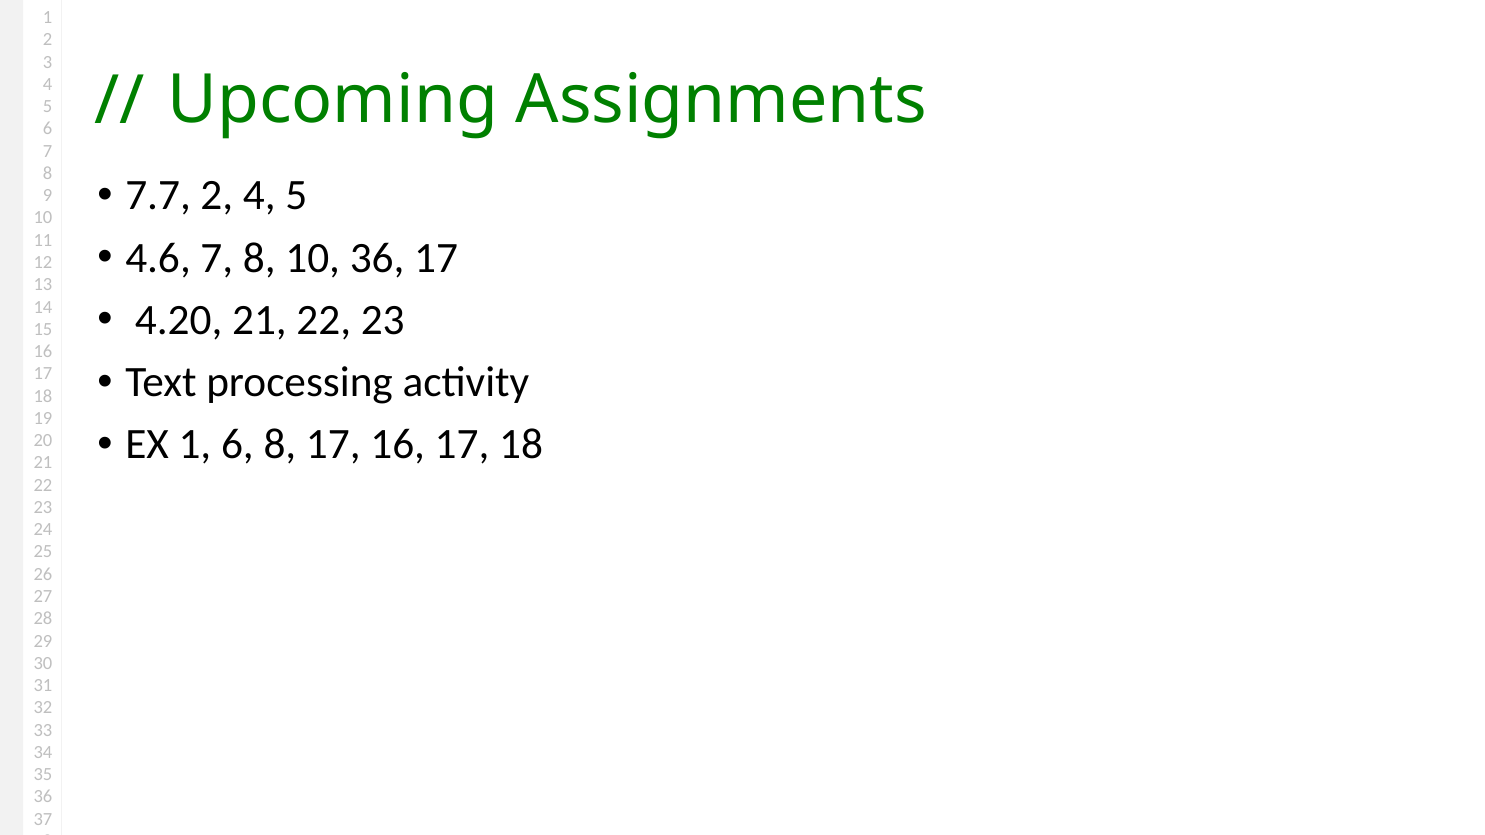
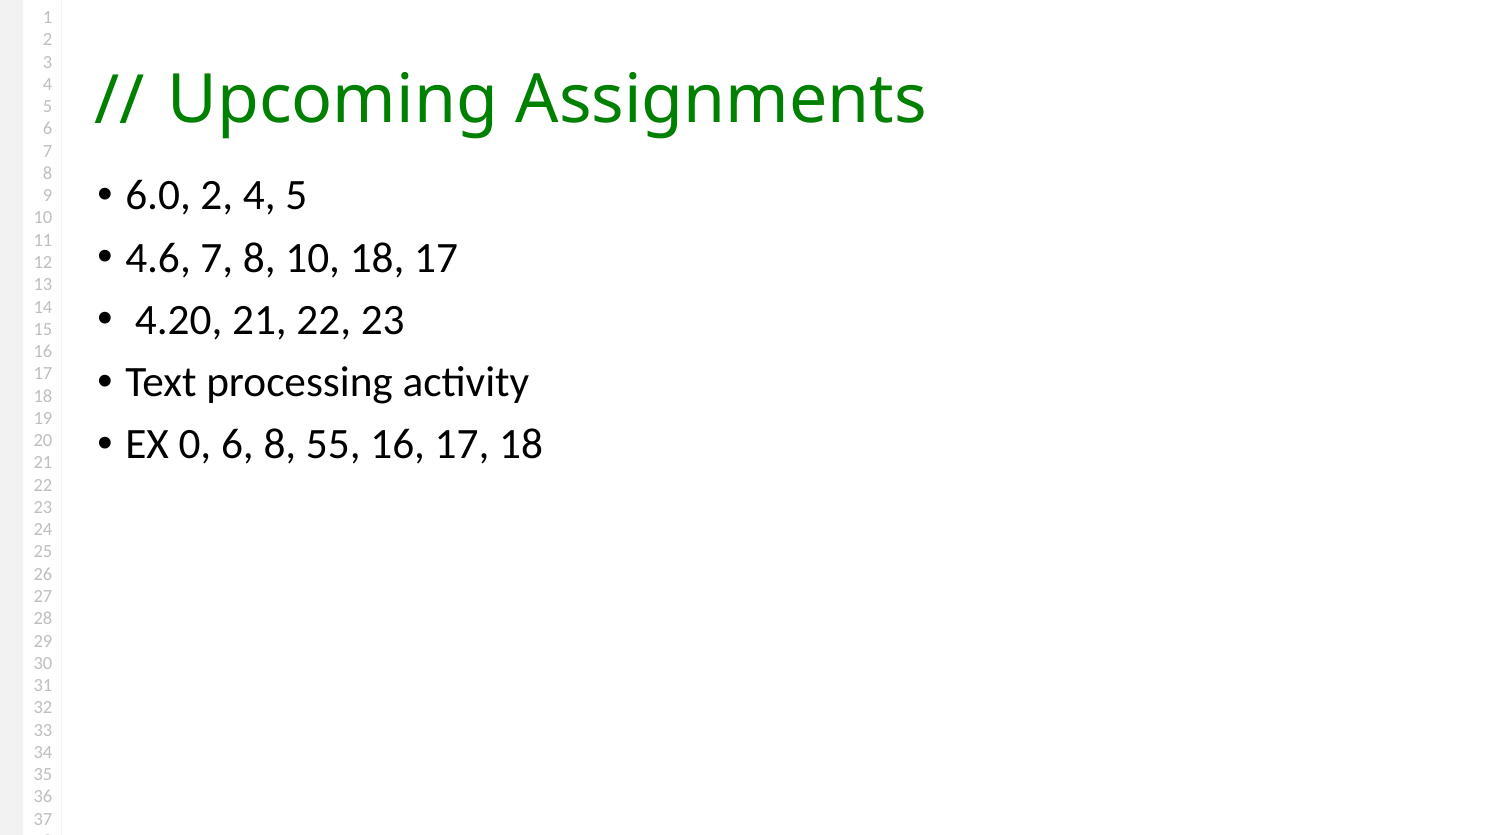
7.7: 7.7 -> 6.0 (158, 196)
10 36: 36 -> 18 (377, 258)
EX 1: 1 -> 0 (195, 445)
8 17: 17 -> 55 (333, 445)
